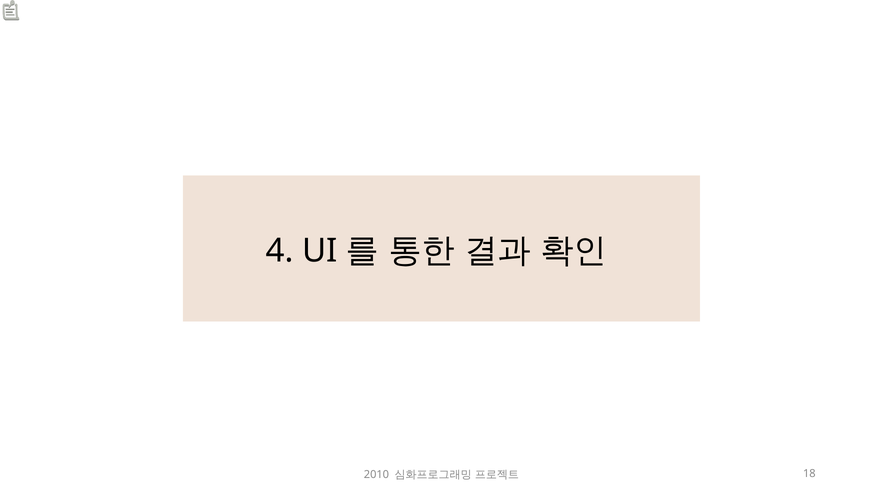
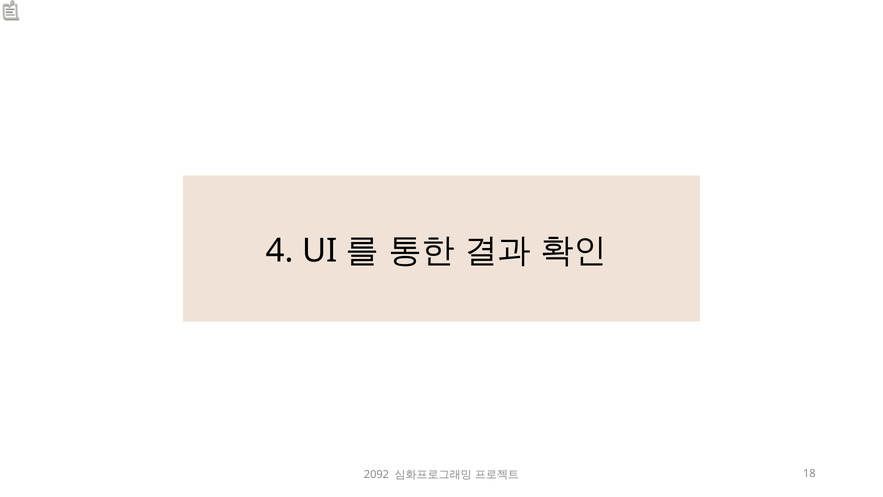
2010: 2010 -> 2092 (376, 474)
